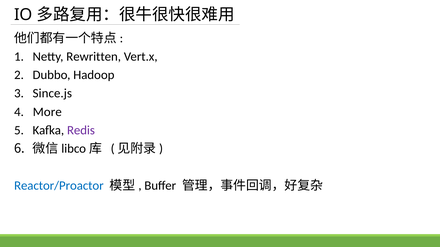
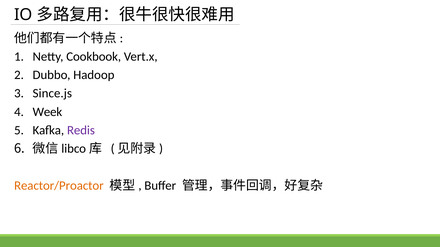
Rewritten: Rewritten -> Cookbook (94, 57)
More: More -> Week (47, 112)
Reactor/Proactor colour: blue -> orange (59, 186)
